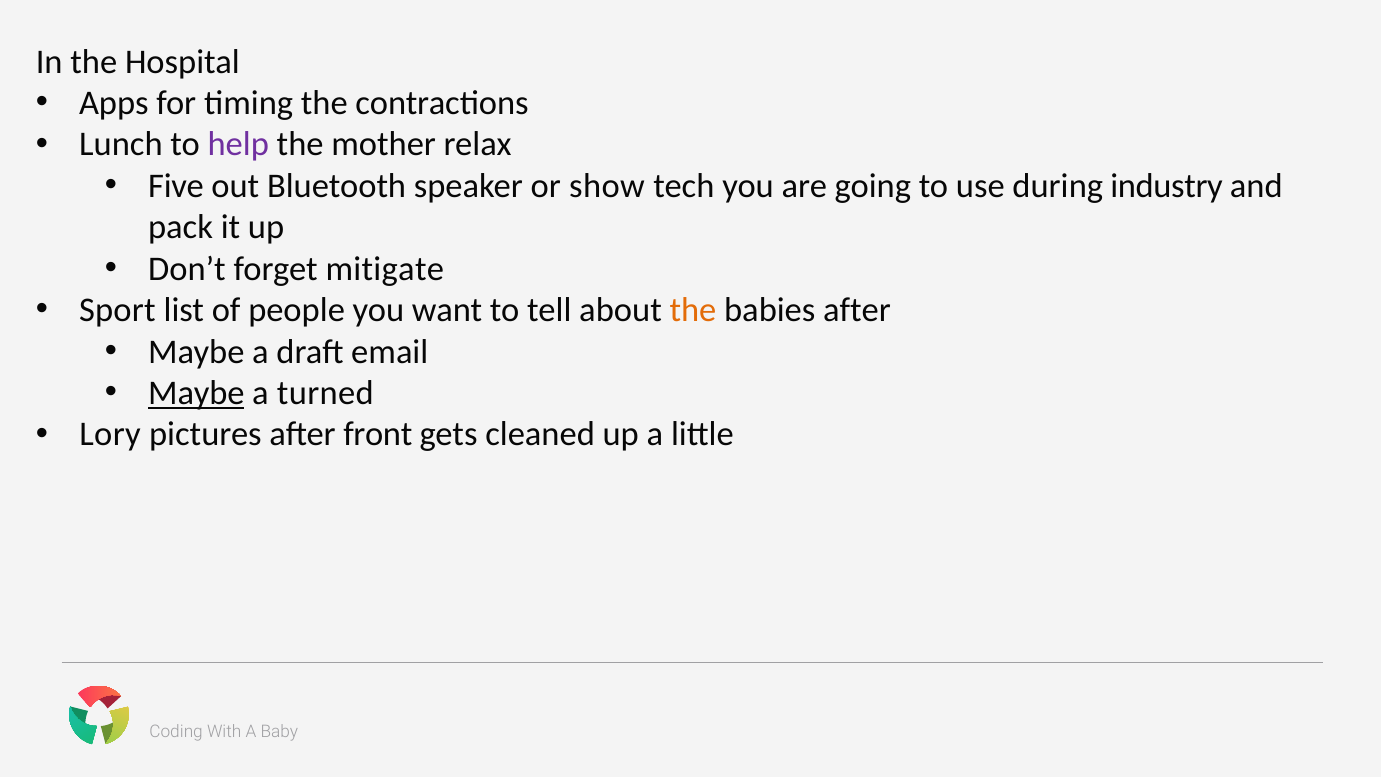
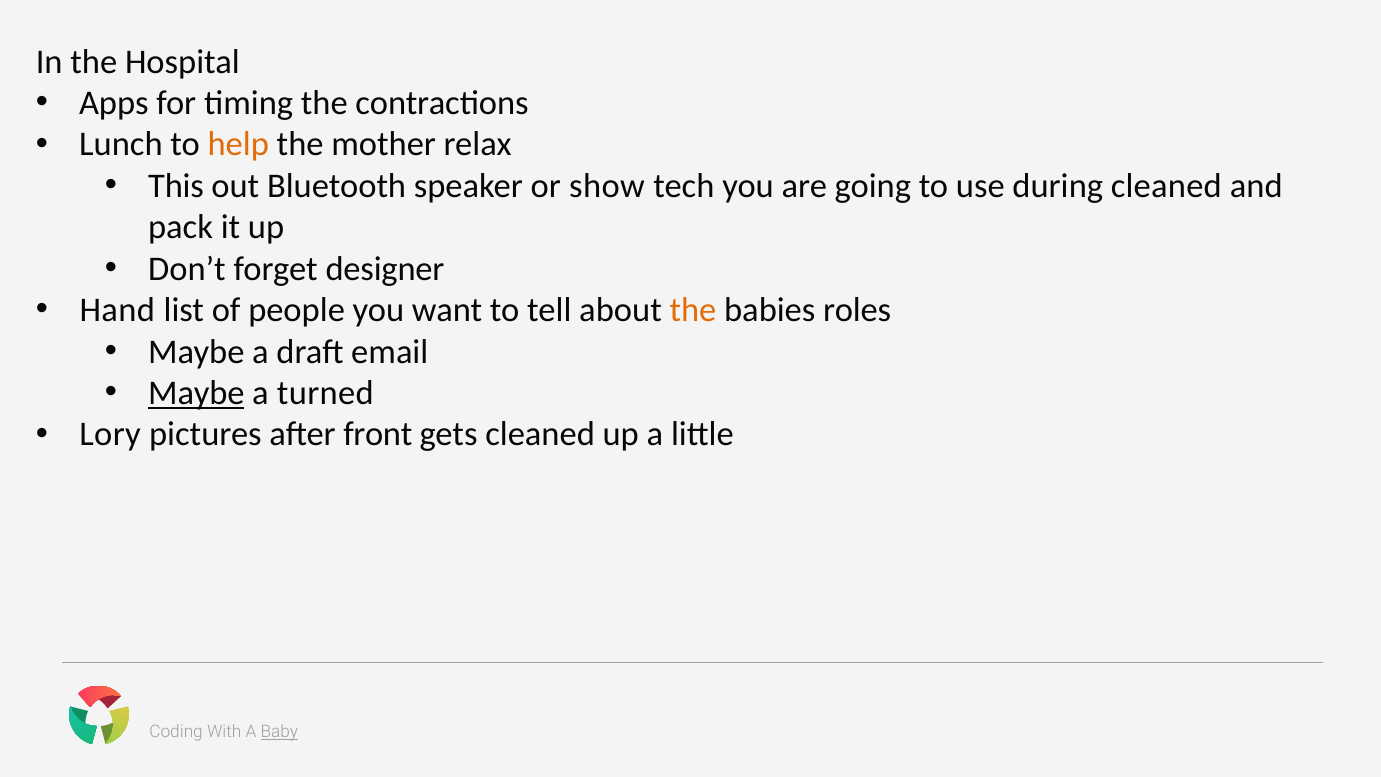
help colour: purple -> orange (238, 144)
Five: Five -> This (176, 186)
during industry: industry -> cleaned (1166, 186)
mitigate: mitigate -> designer (385, 269)
Sport: Sport -> Hand (117, 310)
babies after: after -> roles (857, 310)
Baby underline: none -> present (279, 732)
